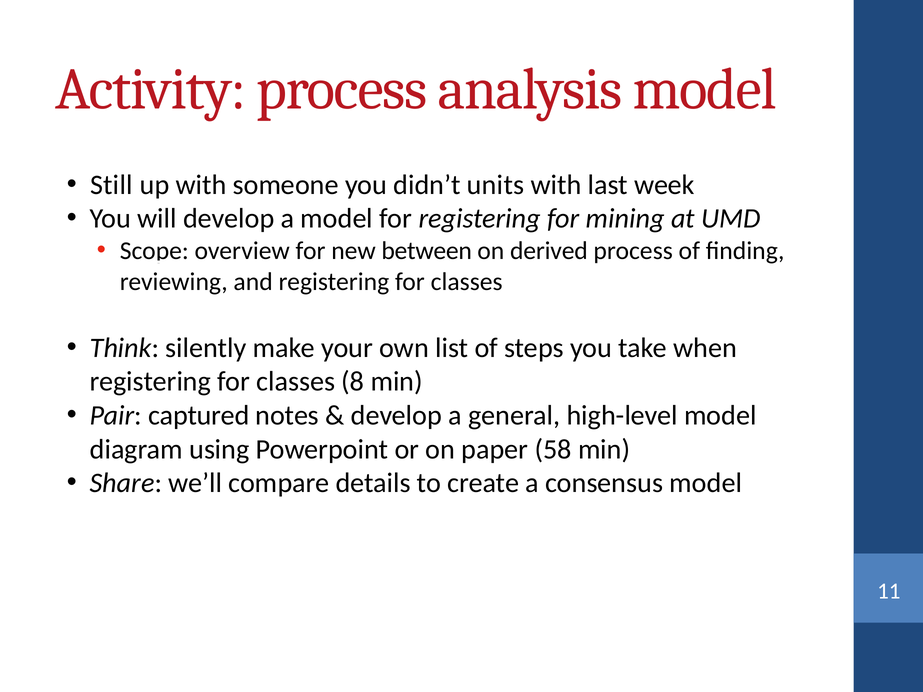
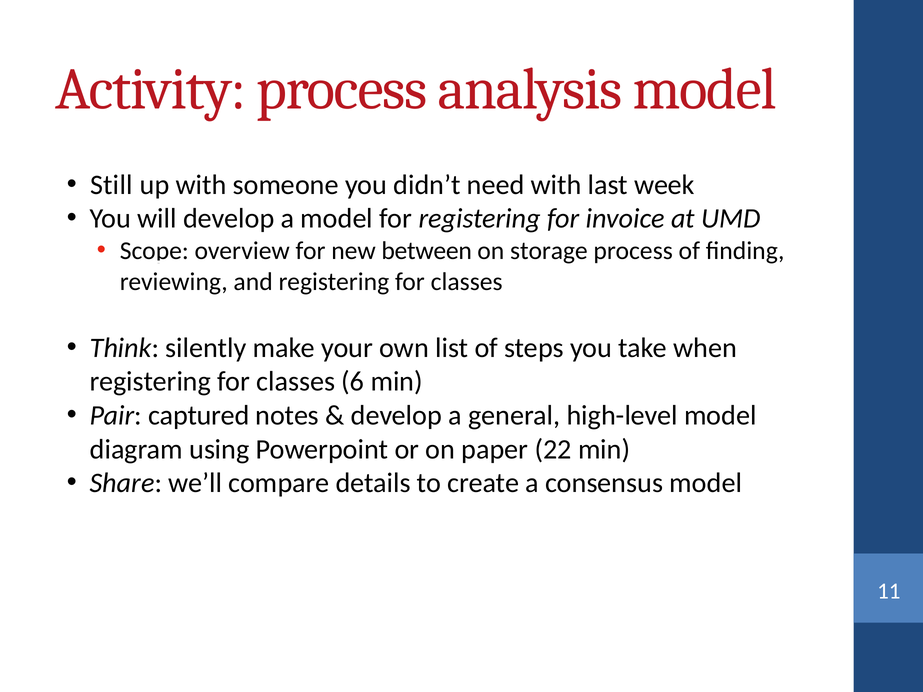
units: units -> need (496, 185)
mining: mining -> invoice (625, 219)
derived: derived -> storage (549, 251)
8: 8 -> 6 (353, 382)
58: 58 -> 22 (553, 449)
